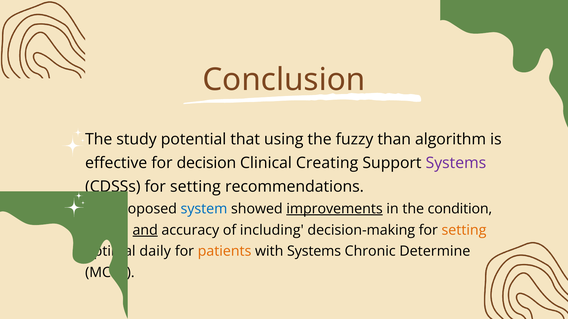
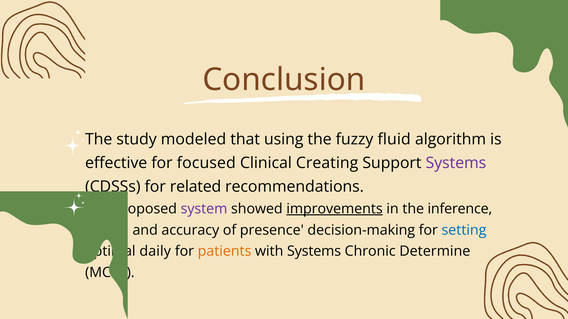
potential: potential -> modeled (193, 140)
than: than -> fluid (394, 140)
decision: decision -> focused (206, 163)
setting: setting -> related (196, 187)
system colour: blue -> purple (204, 209)
condition: condition -> inference (460, 209)
and underline: present -> none (145, 230)
including: including -> presence (272, 230)
setting colour: orange -> blue (464, 230)
